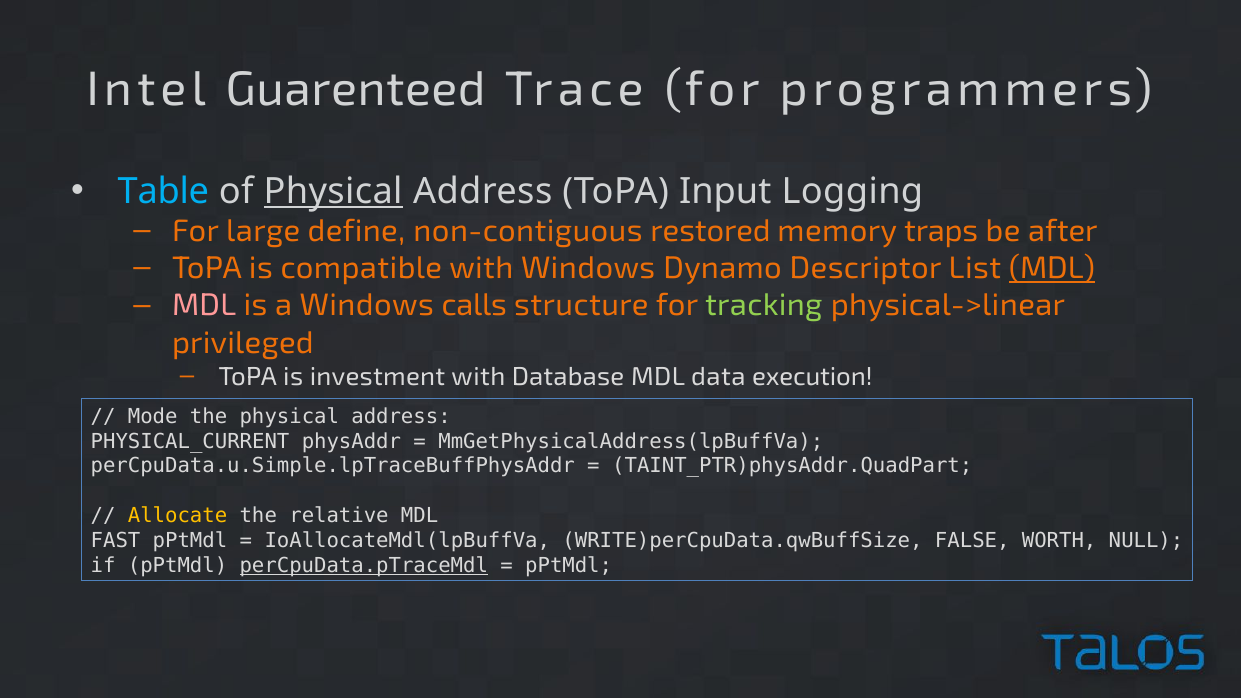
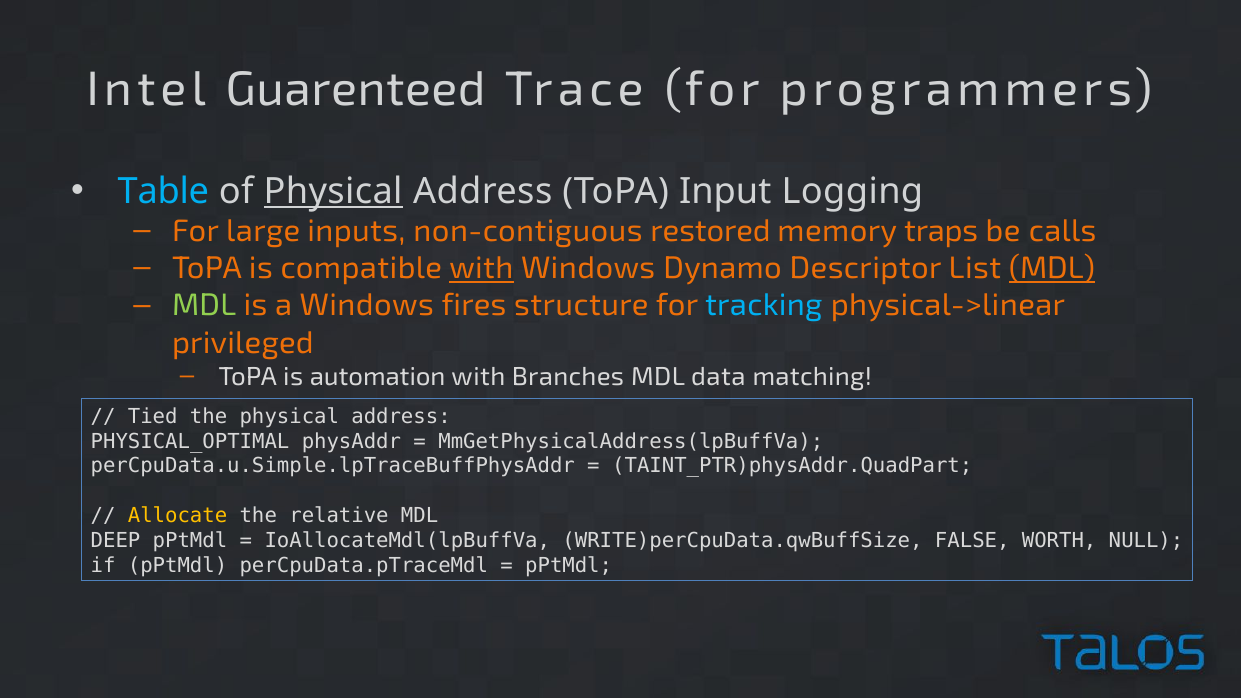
define: define -> inputs (356, 231)
after: after -> calls (1063, 231)
with underline: none -> present (481, 268)
MDL colour: pink -> light green (204, 306)
calls: calls -> fires (474, 306)
tracking colour: light green -> light blue (764, 306)
investment: investment -> automation (378, 377)
Database: Database -> Branches (568, 377)
execution: execution -> matching (812, 377)
Mode: Mode -> Tied (153, 417)
PHYSICAL_CURRENT: PHYSICAL_CURRENT -> PHYSICAL_OPTIMAL (190, 441)
FAST: FAST -> DEEP (116, 541)
perCpuData.pTraceMdl underline: present -> none (364, 565)
